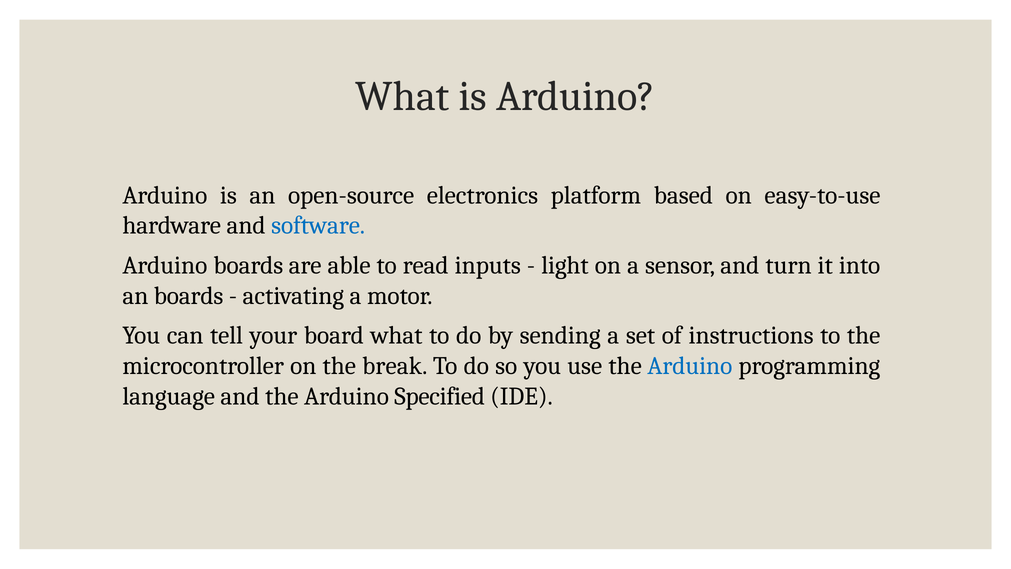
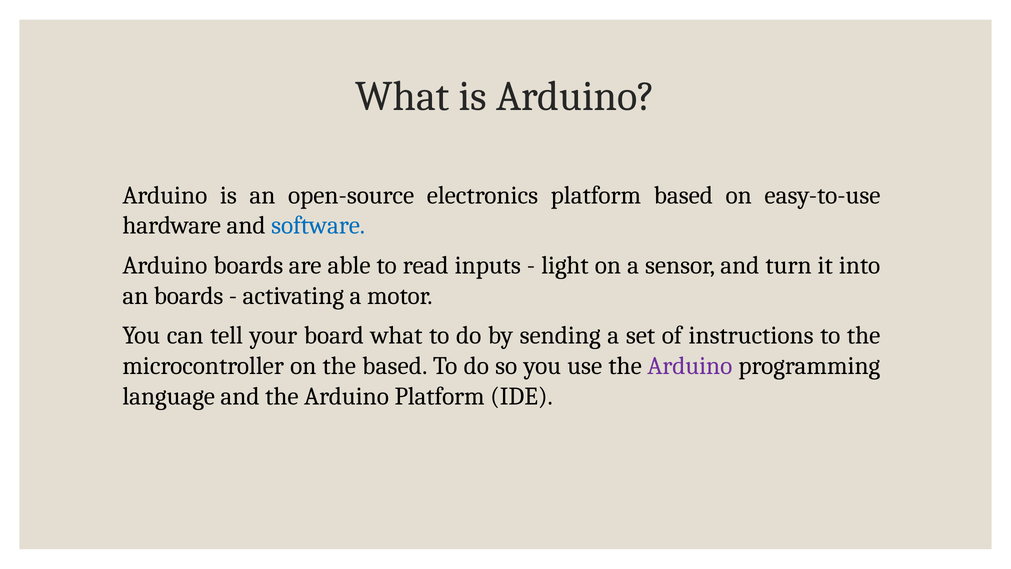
the break: break -> based (395, 366)
Arduino colour: blue -> purple (690, 366)
Arduino Specified: Specified -> Platform (440, 396)
